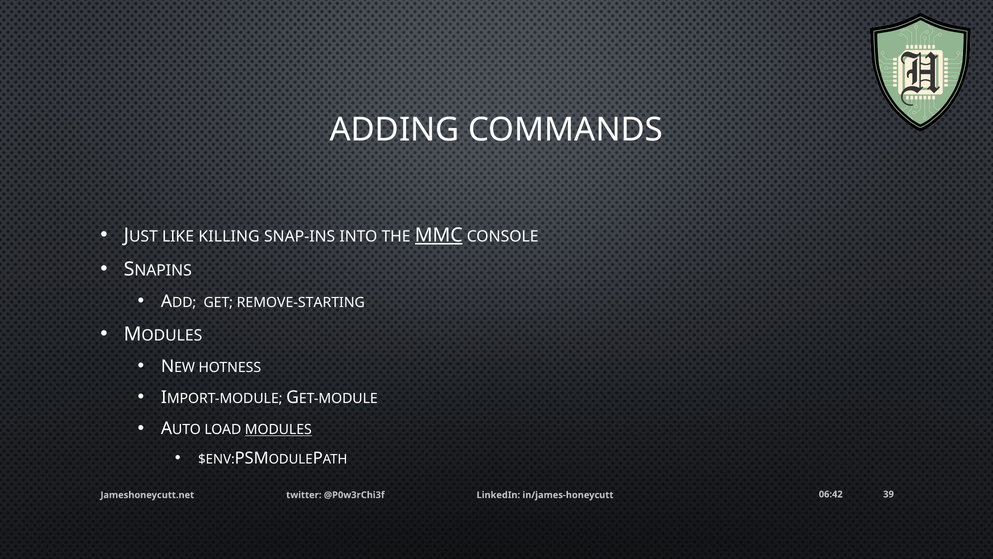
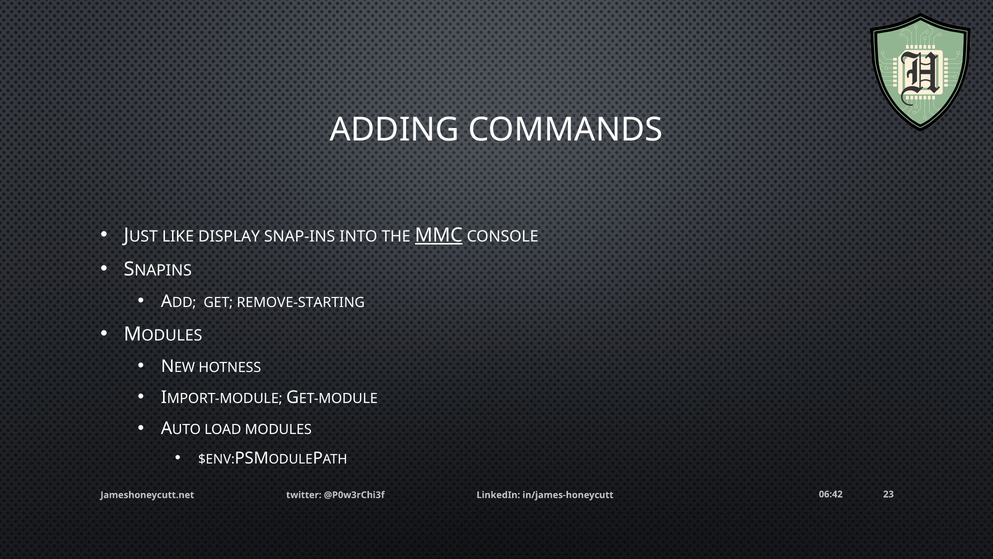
KILLING: KILLING -> DISPLAY (229, 236)
MODULES underline: present -> none (278, 429)
39: 39 -> 23 (889, 494)
